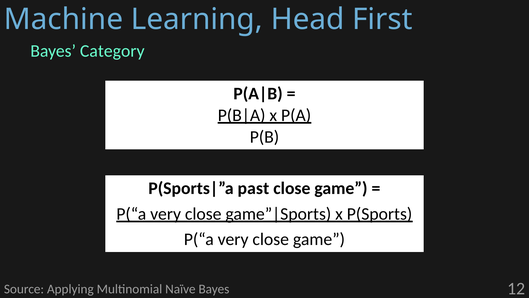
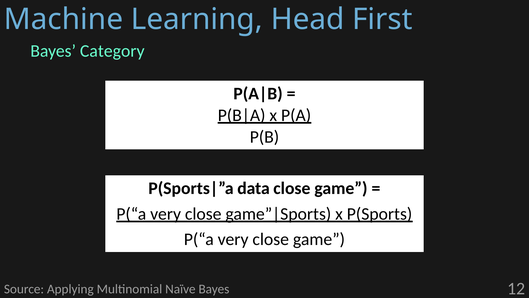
past: past -> data (254, 188)
